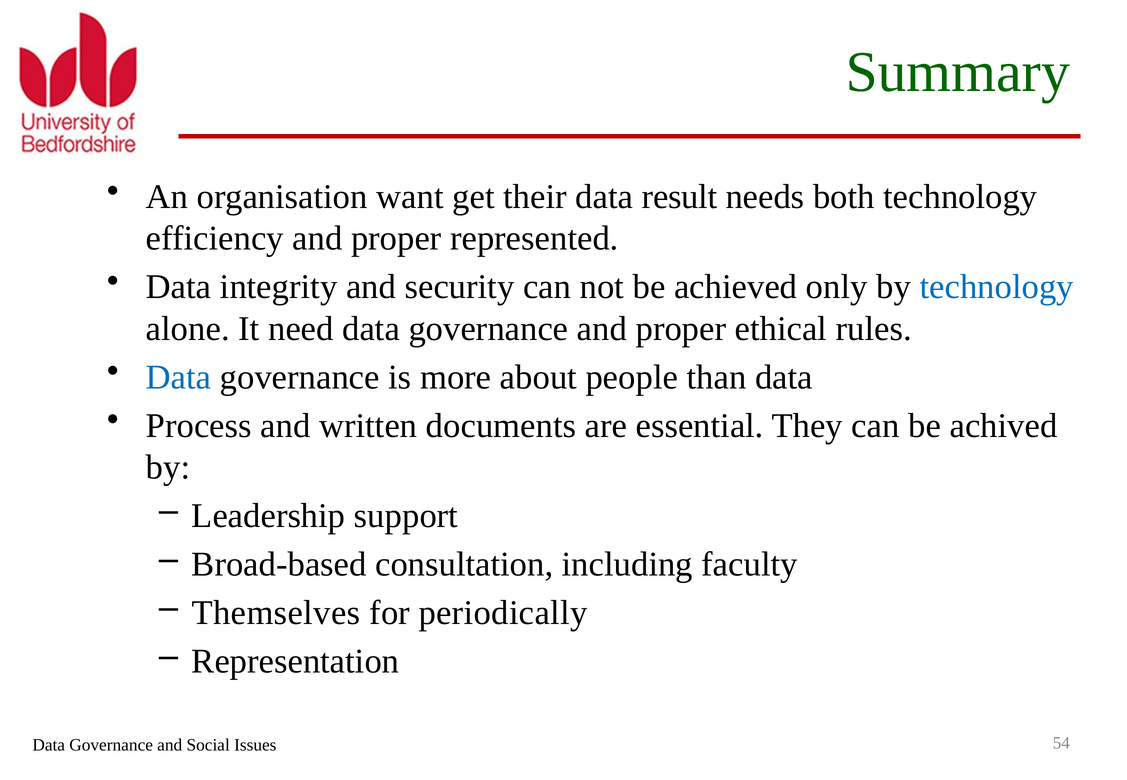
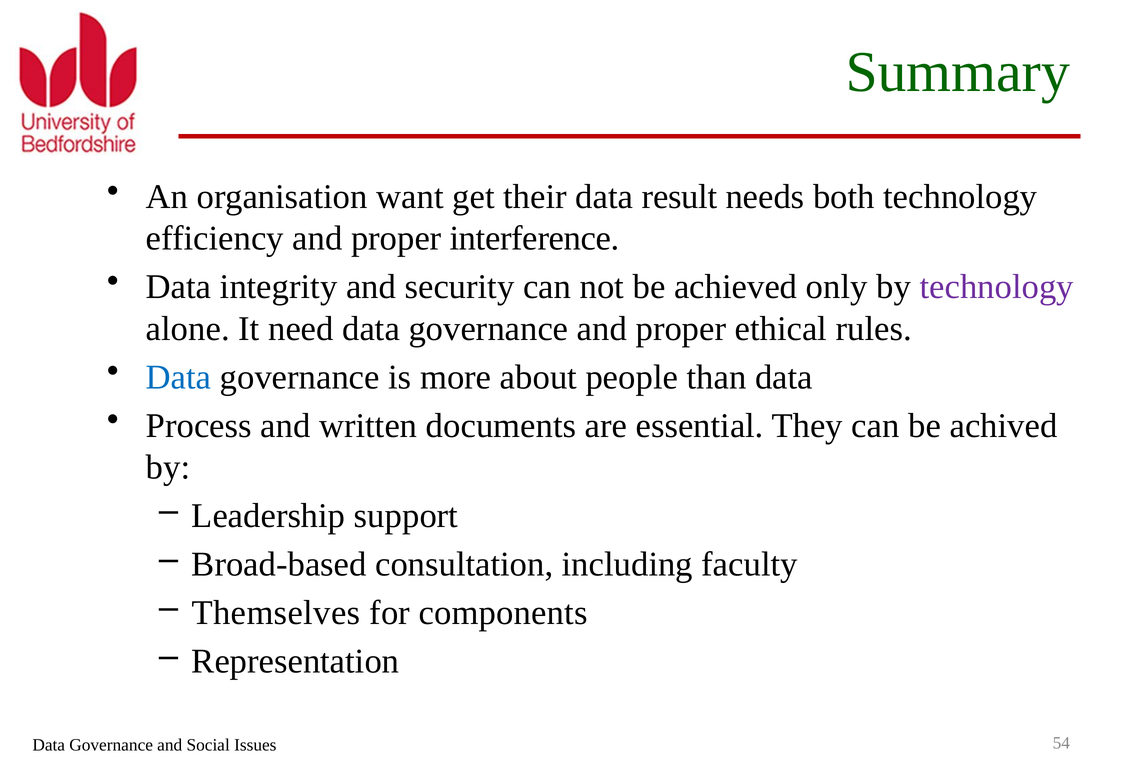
represented: represented -> interference (534, 239)
technology colour: blue -> purple (997, 287)
periodically: periodically -> components (503, 613)
